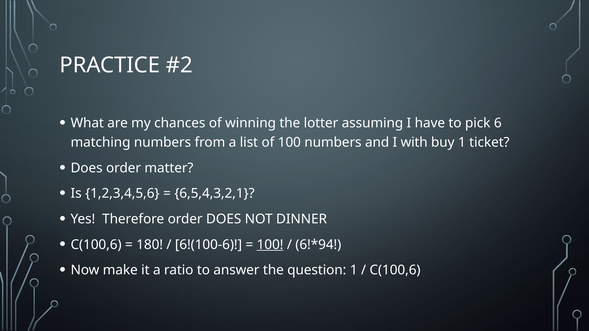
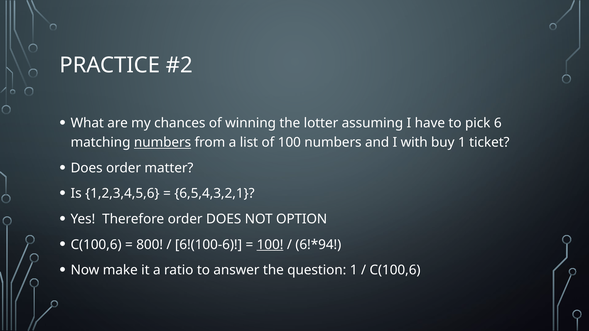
numbers underline: none -> present (163, 143)
DINNER: DINNER -> OPTION (302, 219)
180: 180 -> 800 (150, 245)
